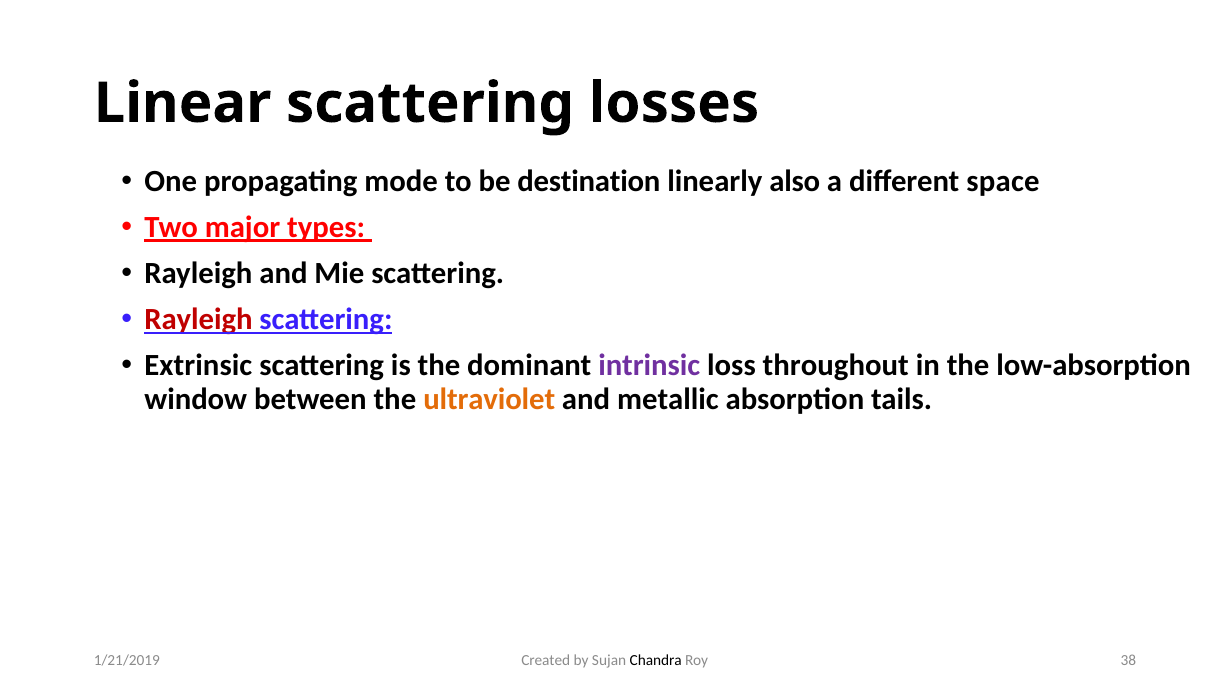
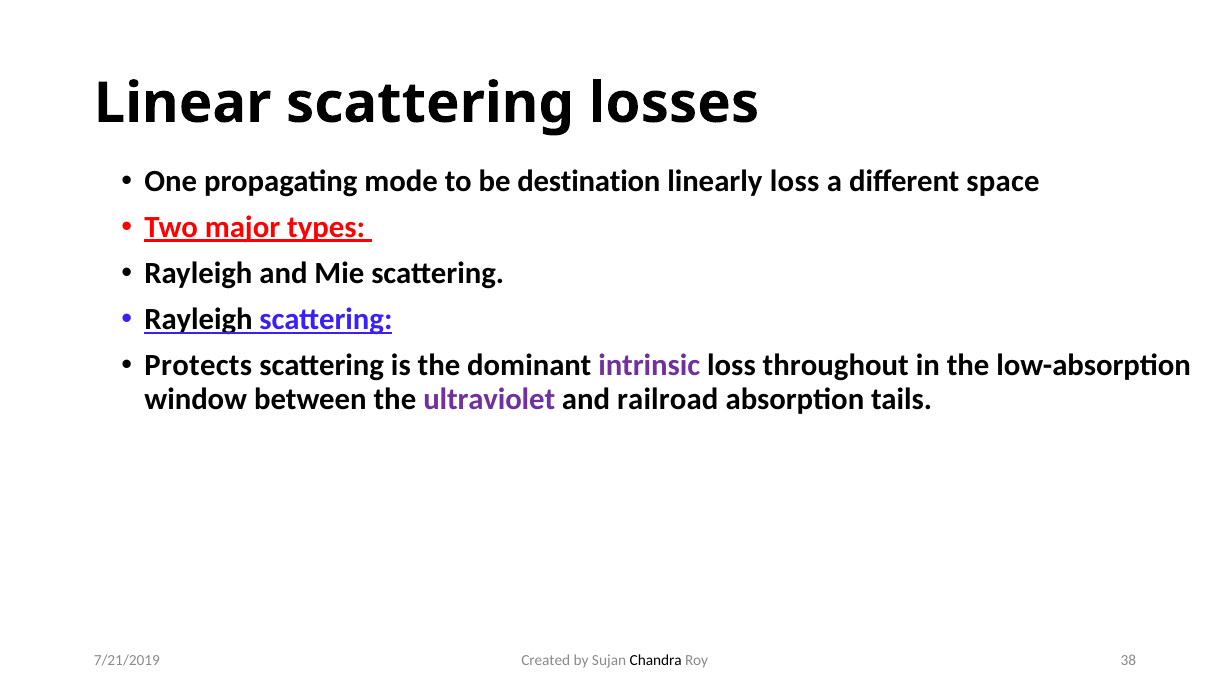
linearly also: also -> loss (795, 182)
Rayleigh colour: red -> black (198, 320)
Extrinsic: Extrinsic -> Protects (198, 366)
ultraviolet colour: orange -> purple (489, 399)
metallic: metallic -> railroad (668, 399)
1/21/2019: 1/21/2019 -> 7/21/2019 (127, 661)
